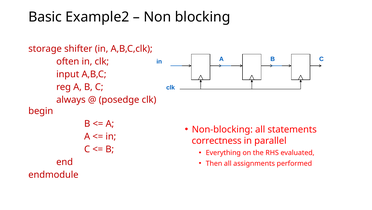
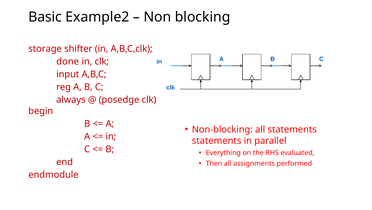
often: often -> done (68, 61)
correctness: correctness -> statements (217, 140)
